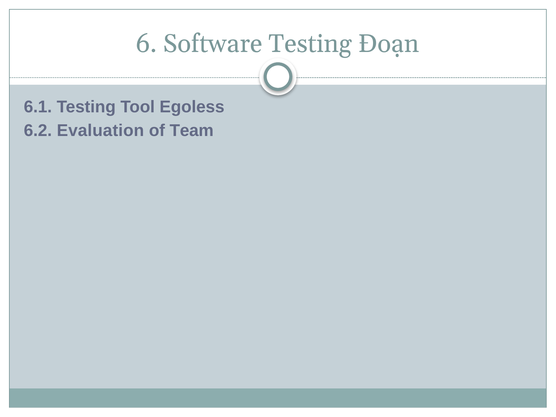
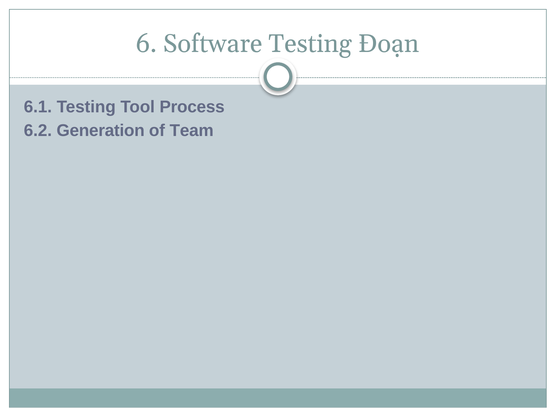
Egoless: Egoless -> Process (192, 107)
Evaluation: Evaluation -> Generation (101, 131)
